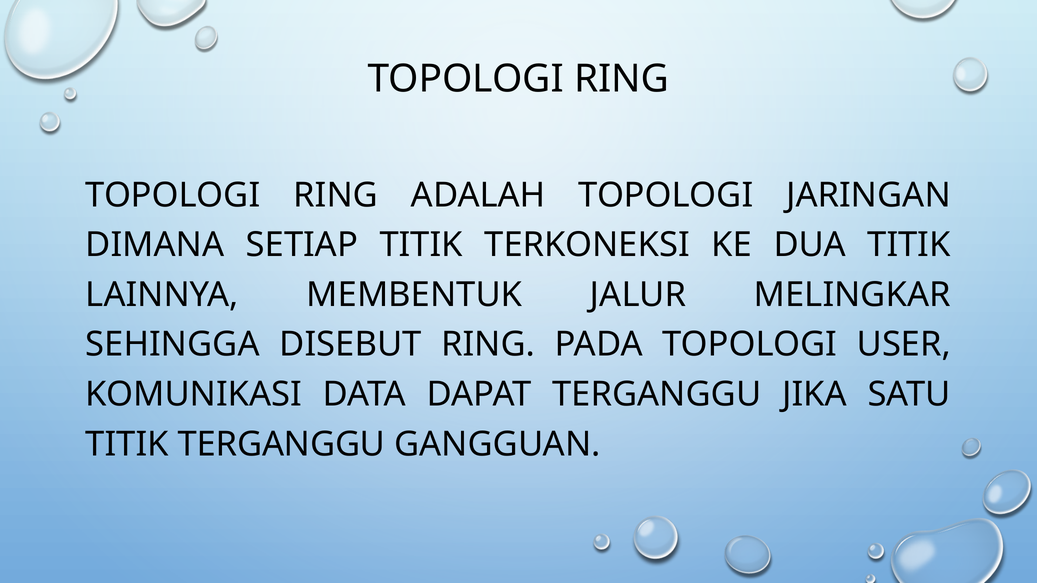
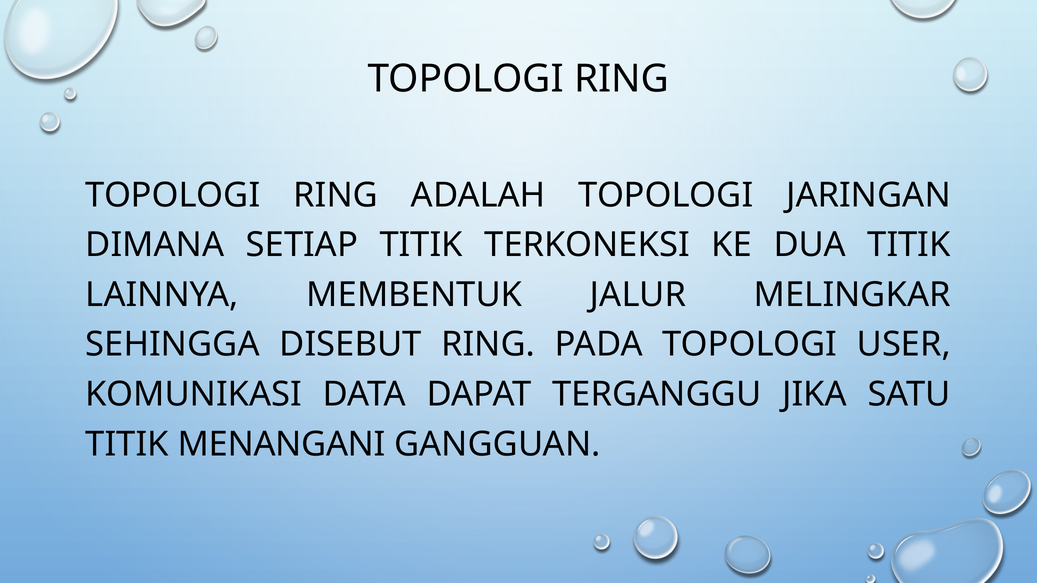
TITIK TERGANGGU: TERGANGGU -> MENANGANI (282, 444)
